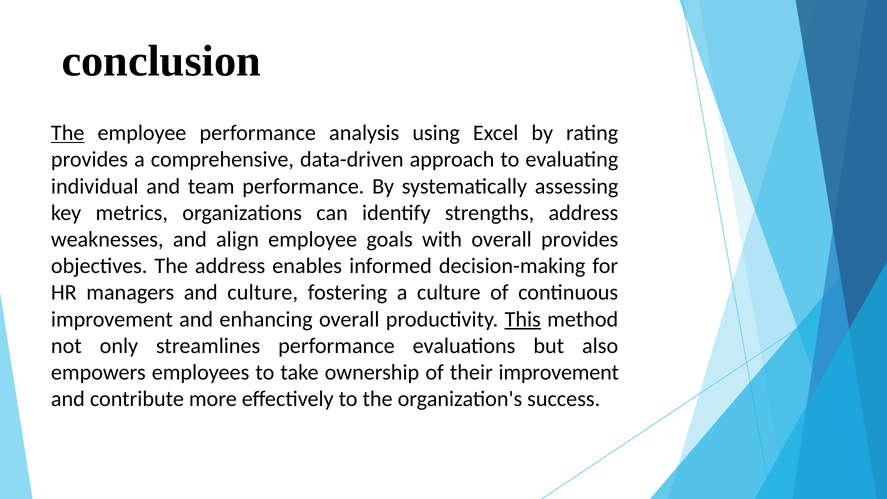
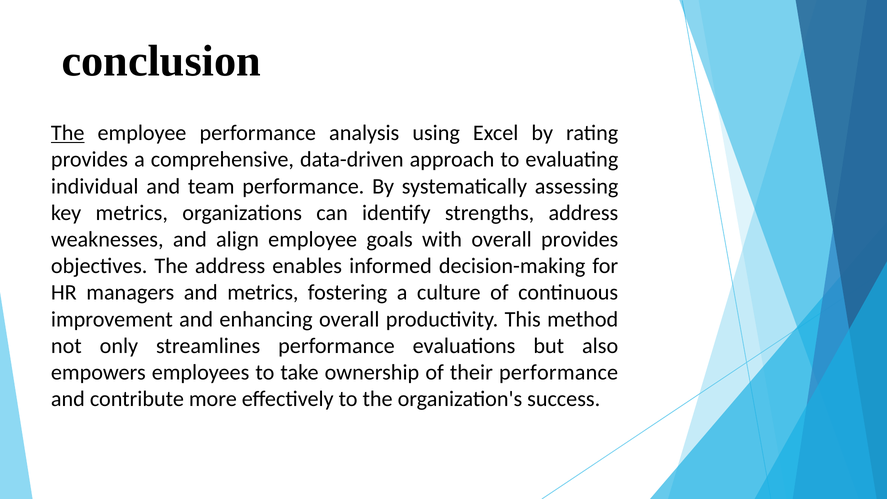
and culture: culture -> metrics (263, 293)
This underline: present -> none (523, 319)
their improvement: improvement -> performance (559, 372)
